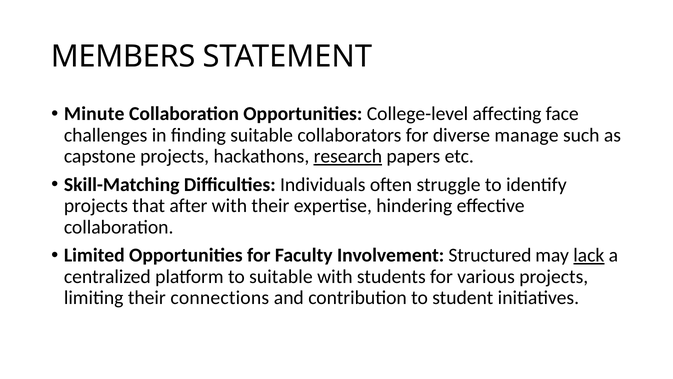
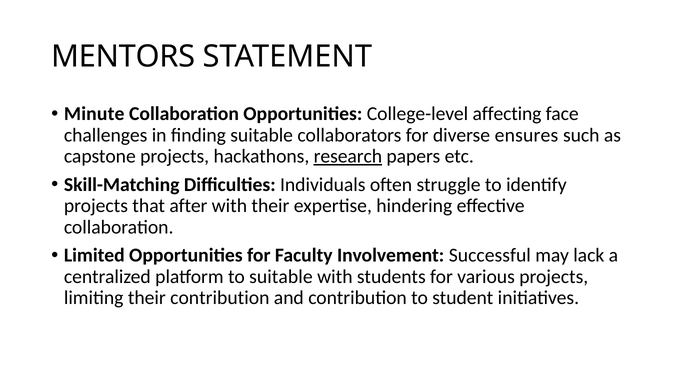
MEMBERS: MEMBERS -> MENTORS (123, 57)
manage: manage -> ensures (526, 135)
Structured: Structured -> Successful (490, 255)
lack underline: present -> none (589, 255)
their connections: connections -> contribution (220, 297)
